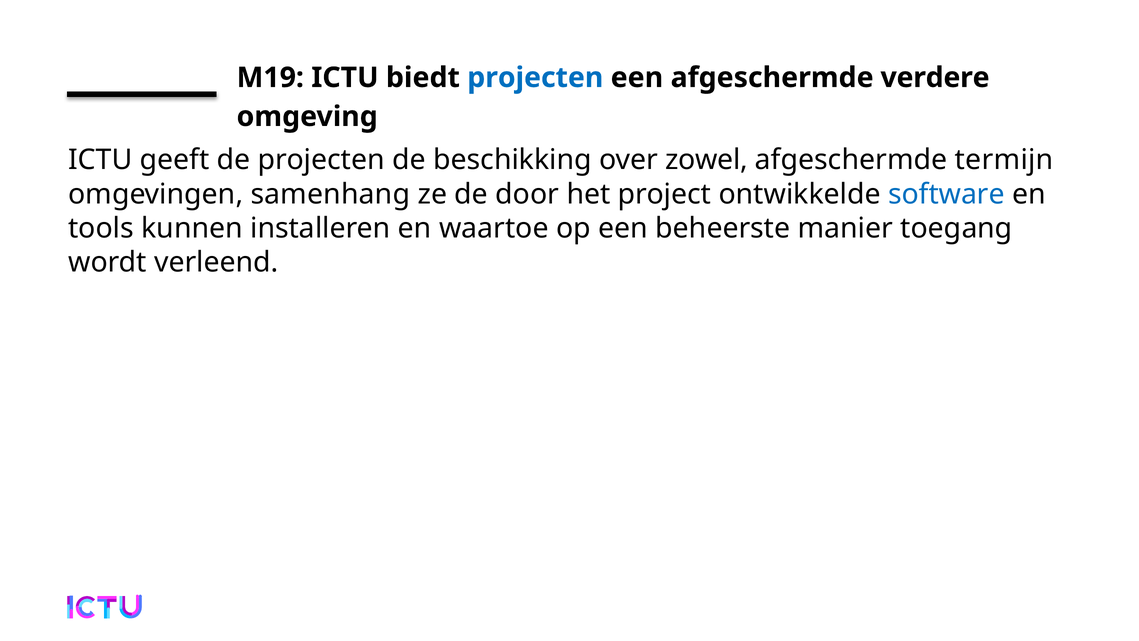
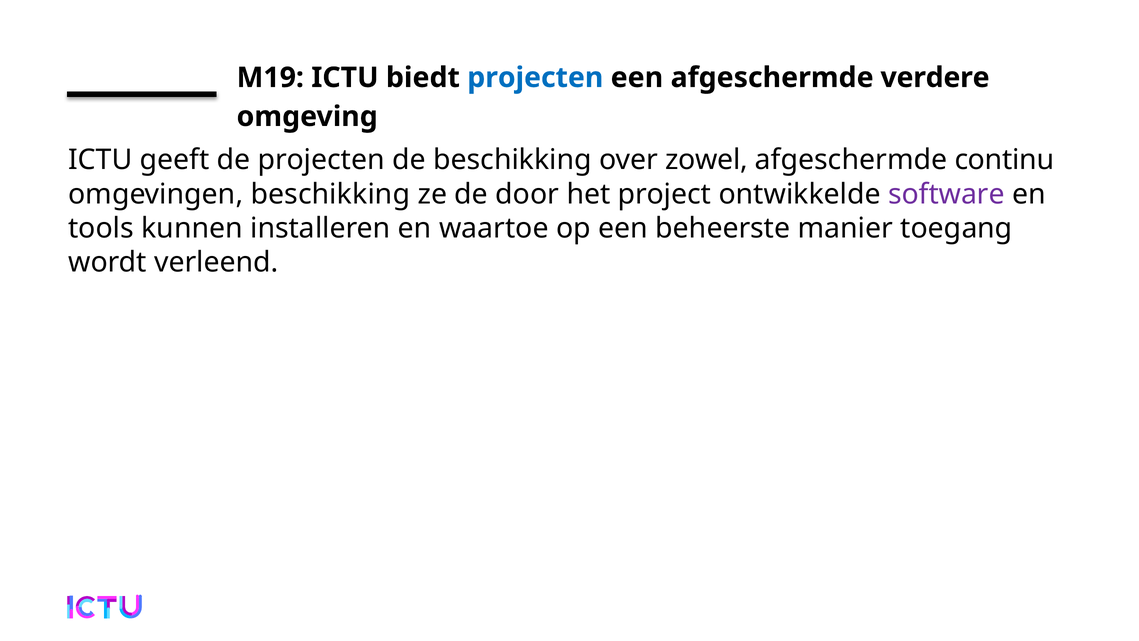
termijn: termijn -> continu (1004, 160)
omgevingen samenhang: samenhang -> beschikking (330, 194)
software colour: blue -> purple (946, 194)
